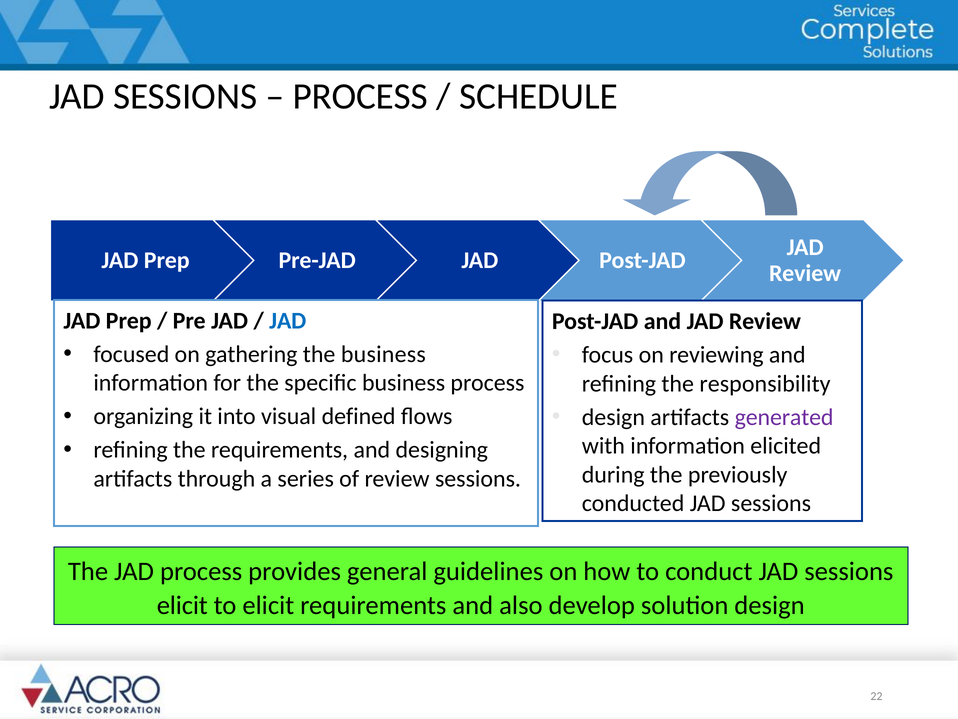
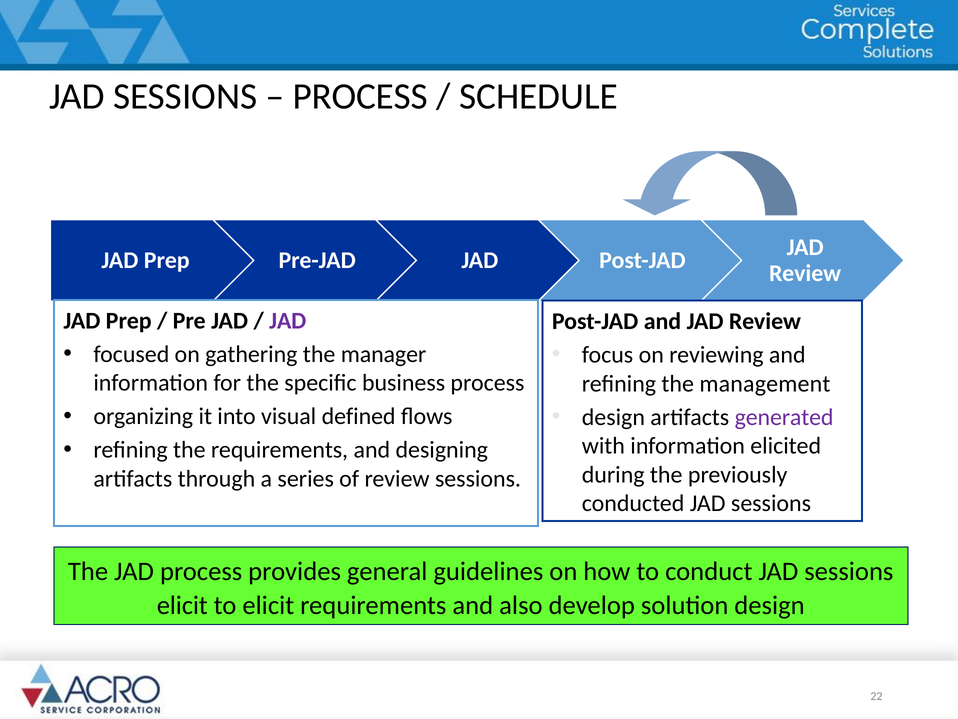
JAD colour: blue -> purple (288, 320)
the business: business -> manager (384, 354)
responsibility: responsibility -> management (765, 383)
